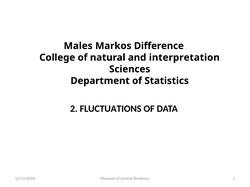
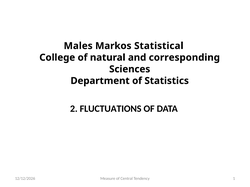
Difference: Difference -> Statistical (159, 46)
interpretation: interpretation -> corresponding (184, 58)
